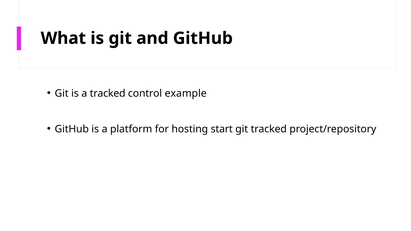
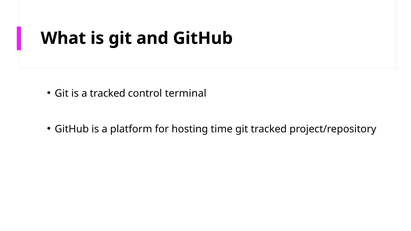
example: example -> terminal (186, 93)
start: start -> time (222, 129)
